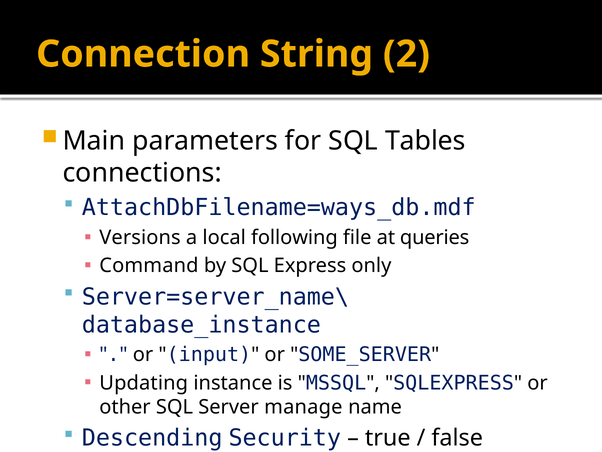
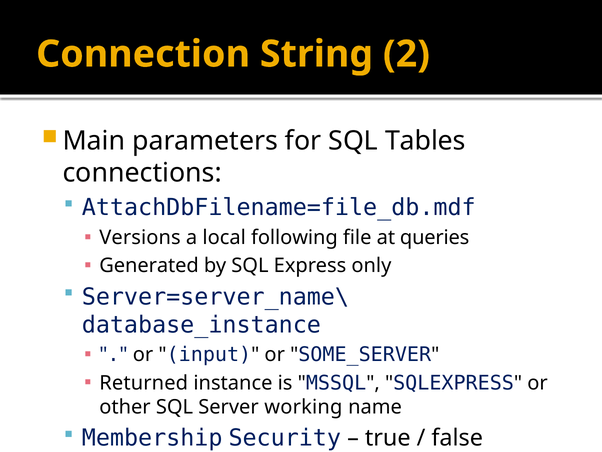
AttachDbFilename=ways_db.mdf: AttachDbFilename=ways_db.mdf -> AttachDbFilename=file_db.mdf (279, 207)
Command: Command -> Generated (149, 265)
Updating: Updating -> Returned (144, 383)
manage: manage -> working (303, 407)
Descending: Descending -> Membership (152, 438)
